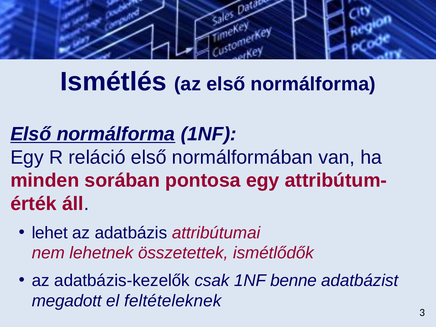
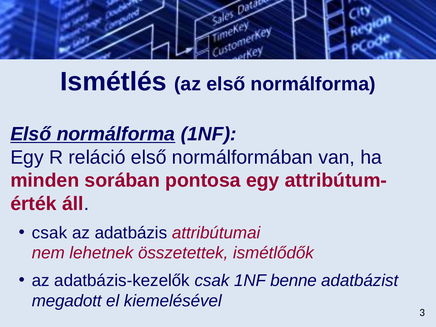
lehet: lehet -> csak (50, 233)
feltételeknek: feltételeknek -> kiemelésével (173, 301)
